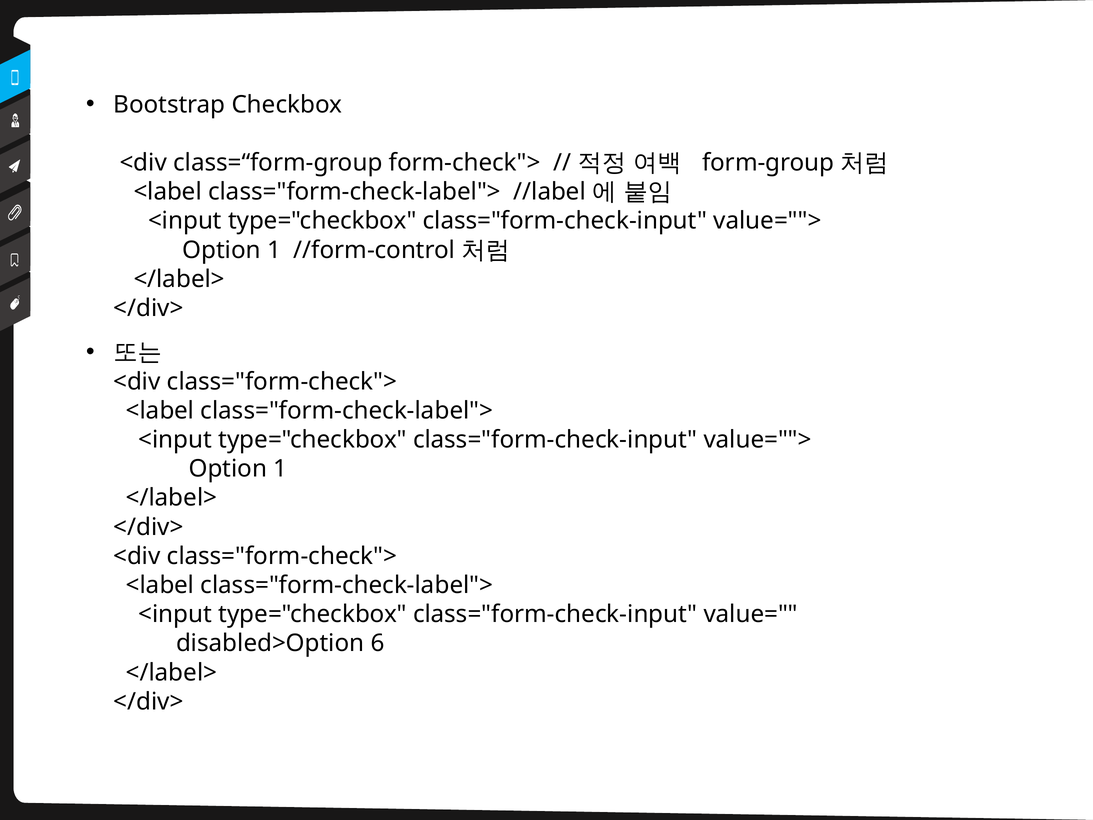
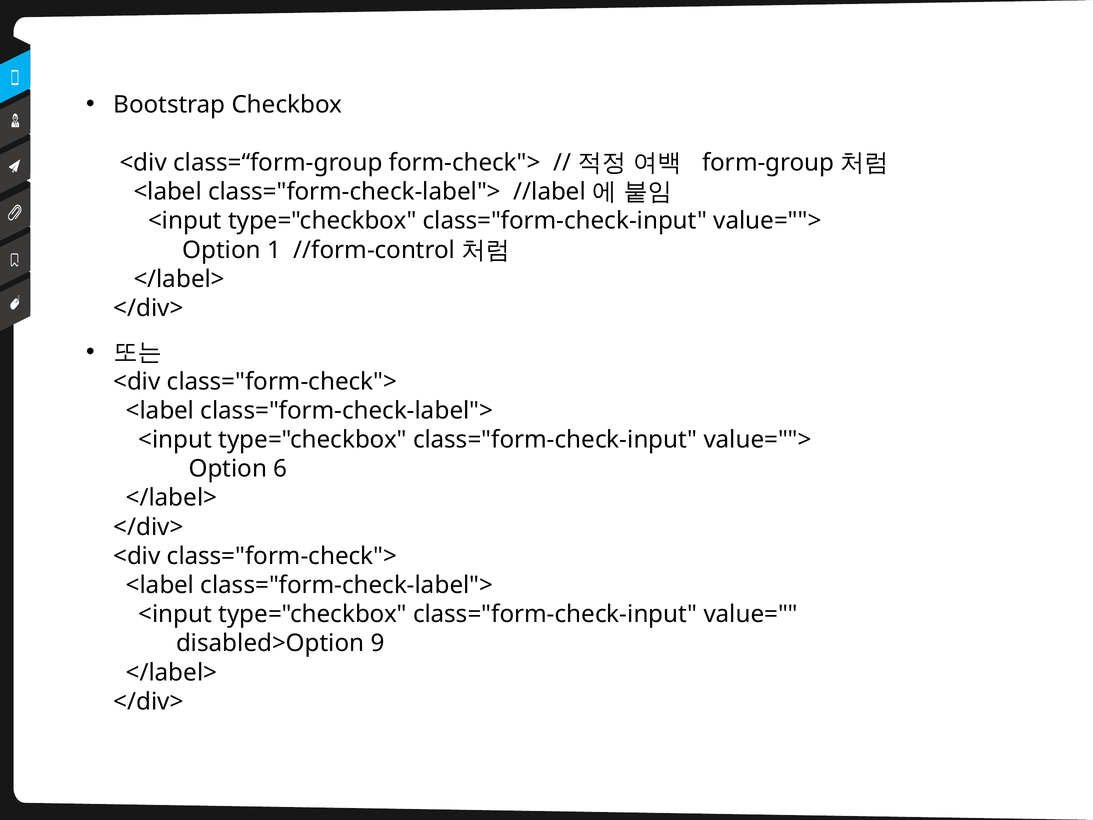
1: 1 -> 6 (280, 469)
6: 6 -> 9 (377, 643)
